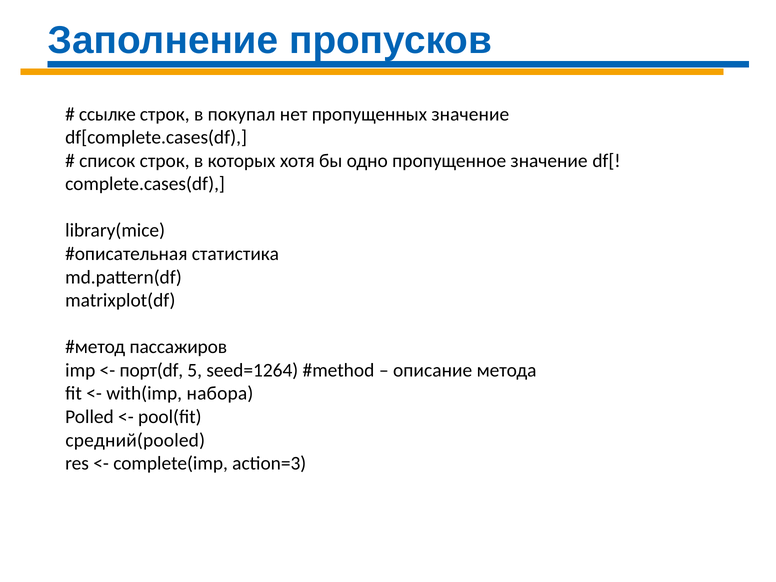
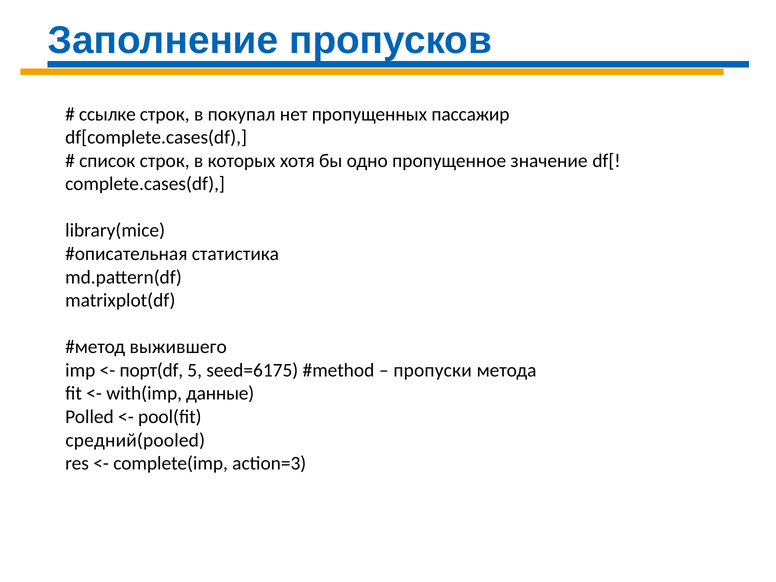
пропущенных значение: значение -> пассажир (470, 114)
пассажиров: пассажиров -> выжившего (178, 347)
seed=1264: seed=1264 -> seed=6175 (252, 370)
описание: описание -> пропуски (433, 370)
набора: набора -> данные (220, 394)
